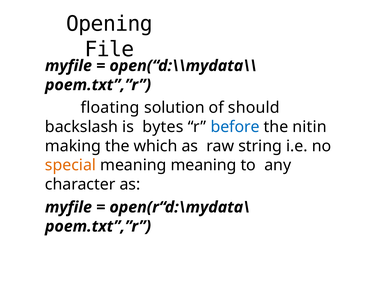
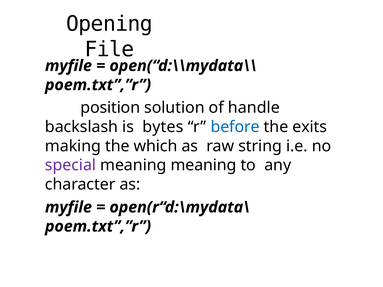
floating: floating -> position (110, 108)
should: should -> handle (254, 108)
nitin: nitin -> exits (310, 127)
special colour: orange -> purple (71, 165)
